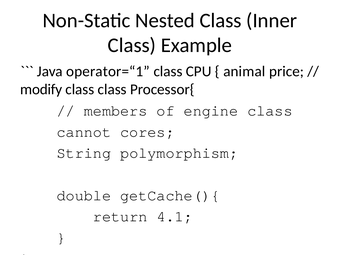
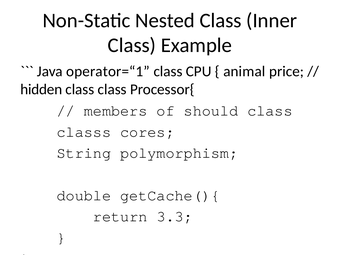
modify: modify -> hidden (41, 89)
engine: engine -> should (211, 111)
cannot: cannot -> classs (84, 132)
4.1: 4.1 -> 3.3 (175, 216)
